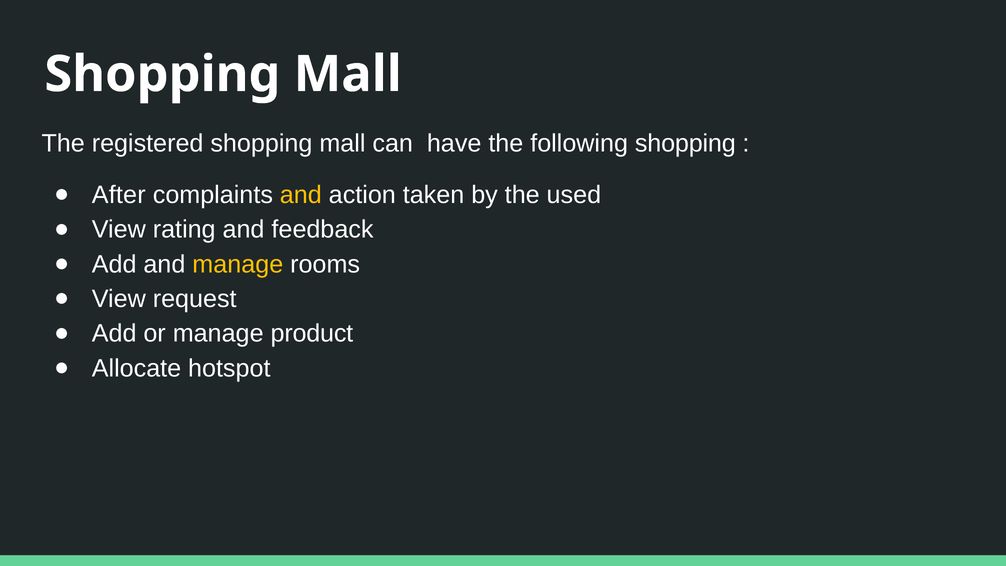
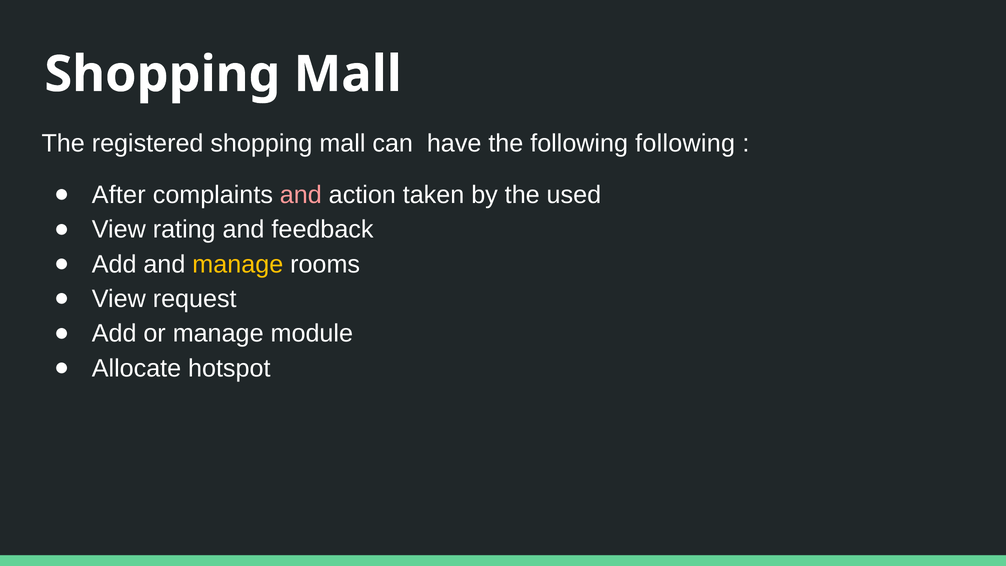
following shopping: shopping -> following (685, 143)
and colour: yellow -> pink (301, 195)
product: product -> module (312, 334)
